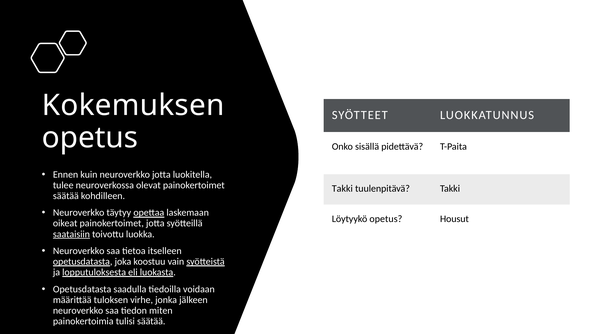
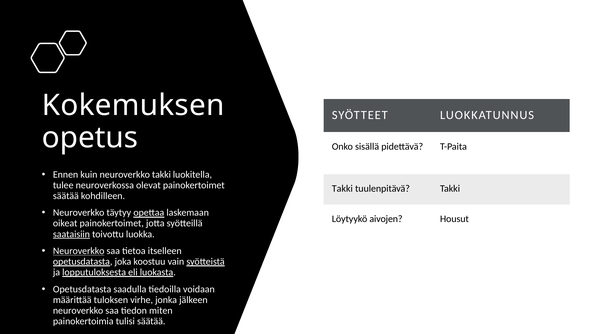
neuroverkko jotta: jotta -> takki (161, 175)
Löytyykö opetus: opetus -> aivojen (386, 219)
Neuroverkko underline: none -> present (79, 251)
